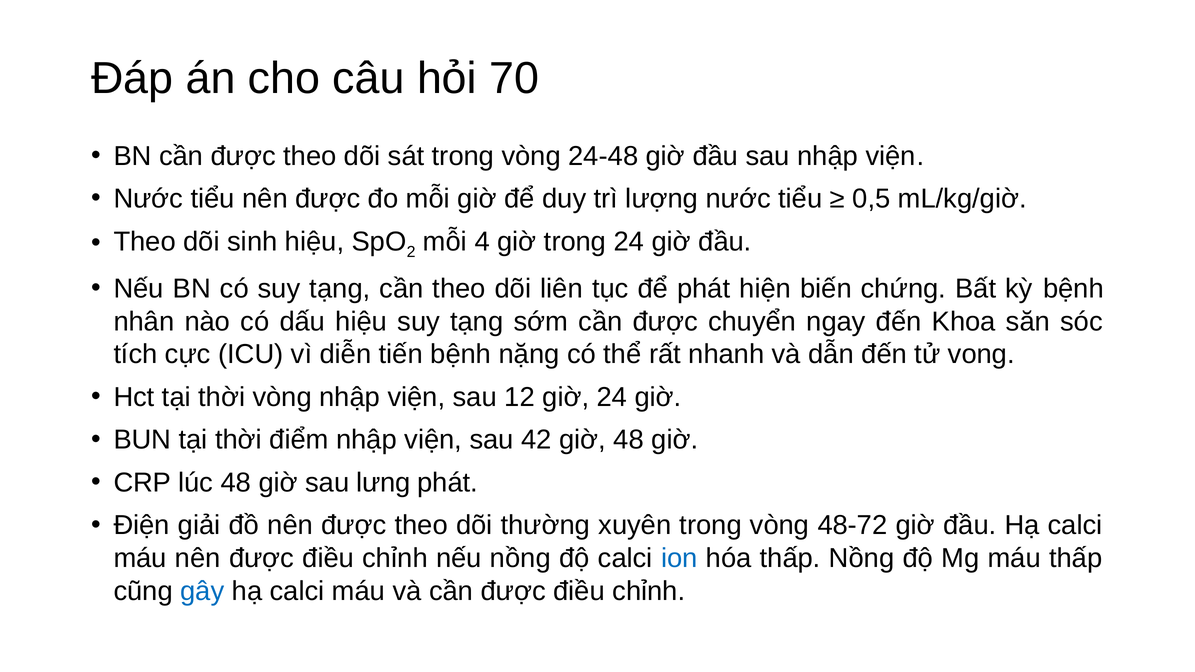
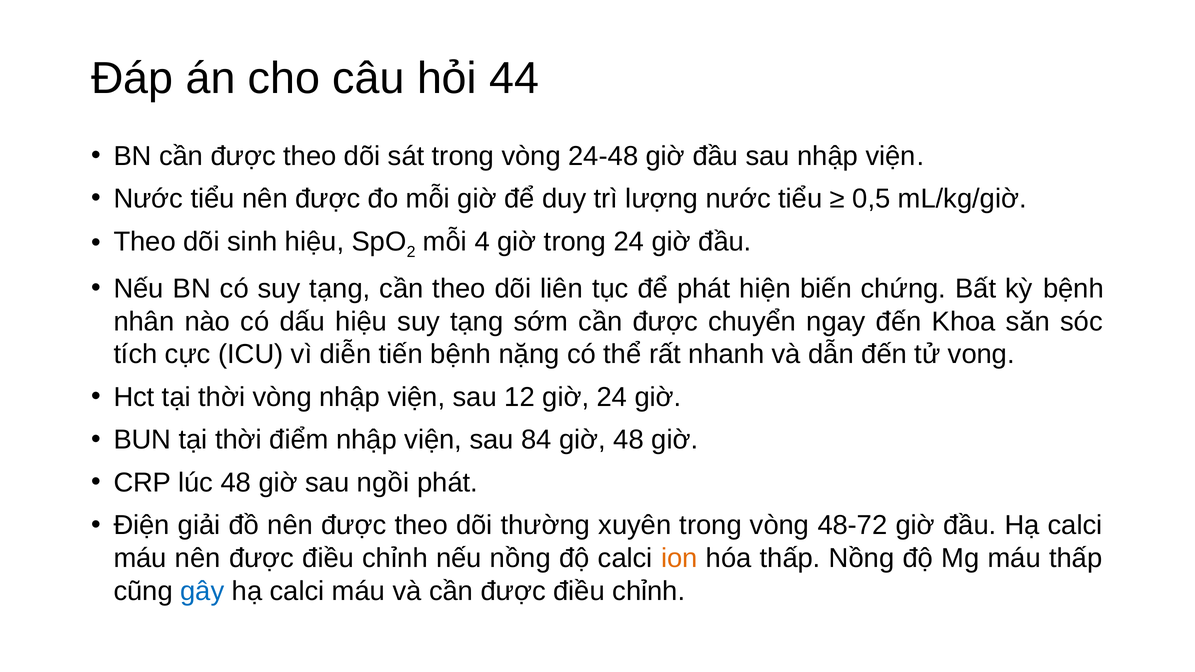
70: 70 -> 44 (514, 79)
42: 42 -> 84 (536, 440)
lưng: lưng -> ngồi (383, 483)
ion colour: blue -> orange (679, 558)
